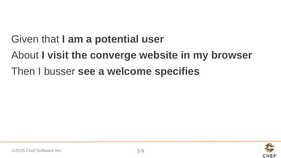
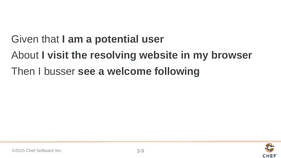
converge: converge -> resolving (113, 55)
specifies: specifies -> following (177, 71)
